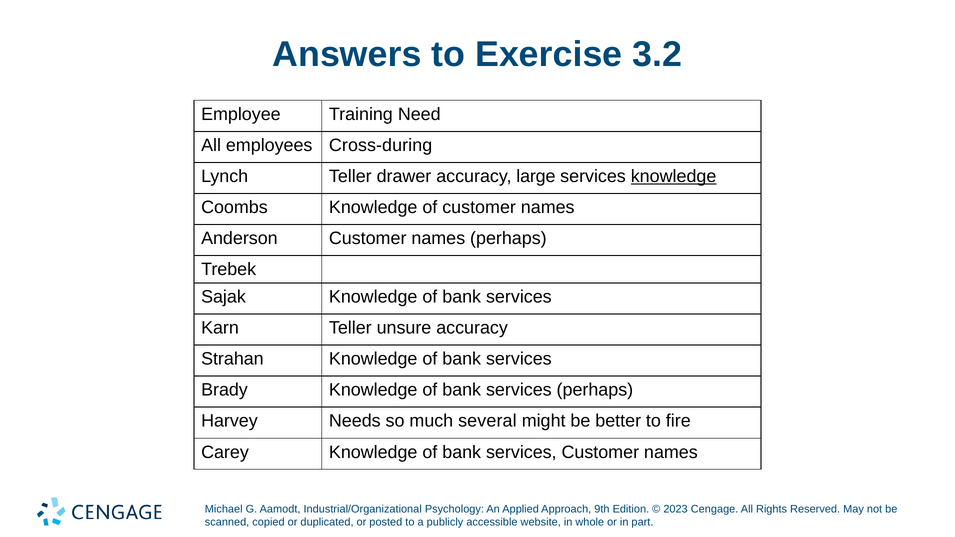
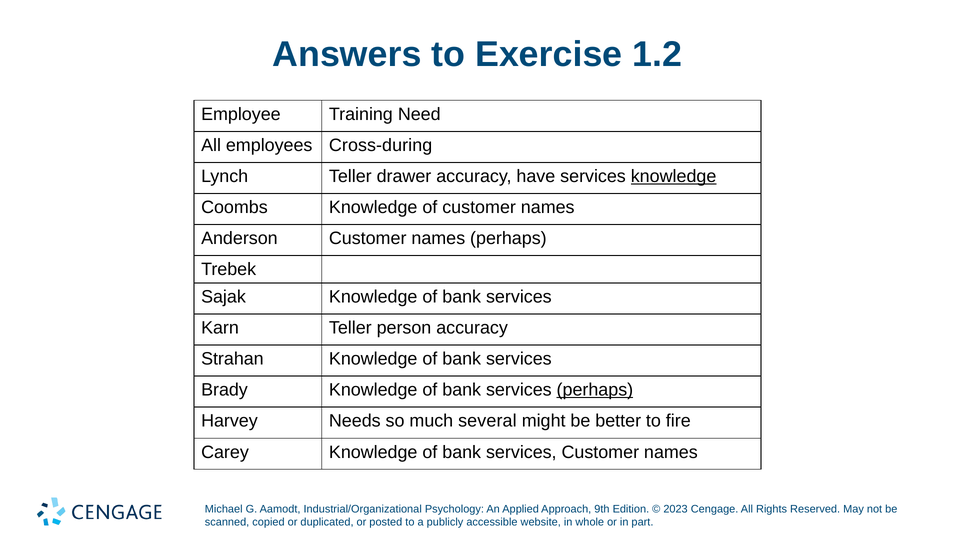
3.2: 3.2 -> 1.2 (657, 55)
large: large -> have (536, 176)
unsure: unsure -> person (404, 328)
perhaps underline: none -> present (595, 390)
